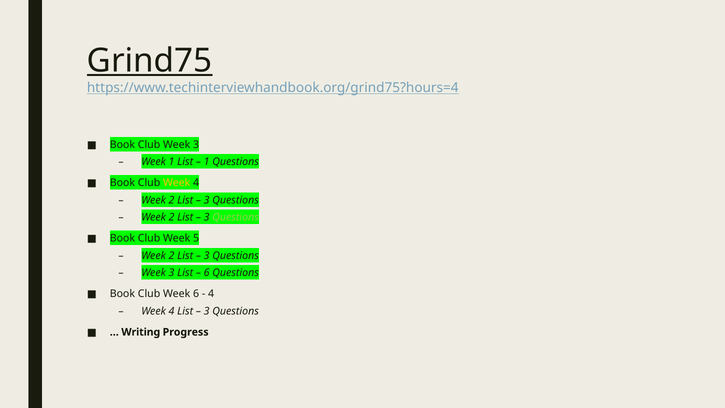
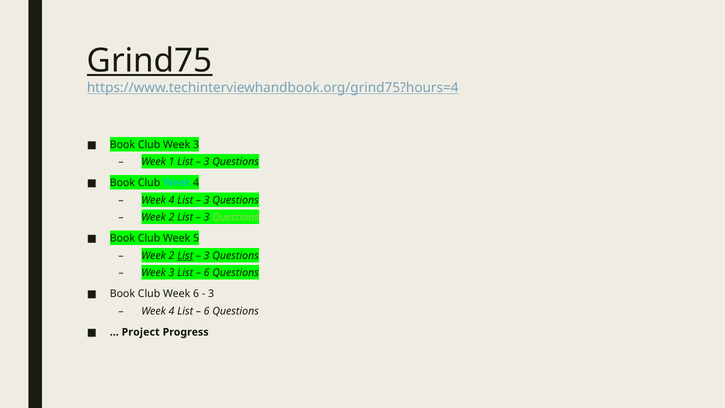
1: 1 -> 3 (207, 162)
Week colour: yellow -> light blue (177, 183)
2: 2 -> 4 (172, 200)
List underline: none -> present (185, 256)
4: 4 -> 3 (211, 294)
3: 3 -> 6 (207, 311)
Writing: Writing -> Project (141, 332)
